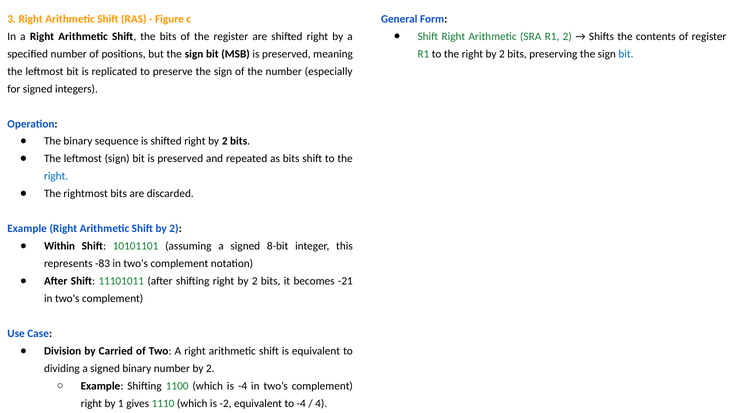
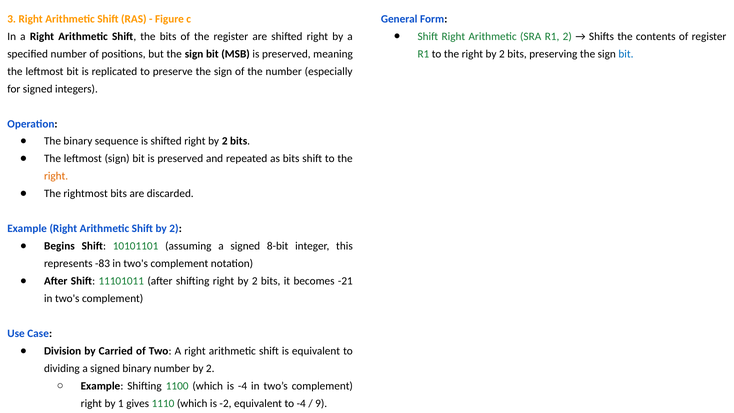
right colour: blue -> orange (56, 176)
Within: Within -> Begins (59, 246)
4: 4 -> 9 (321, 403)
